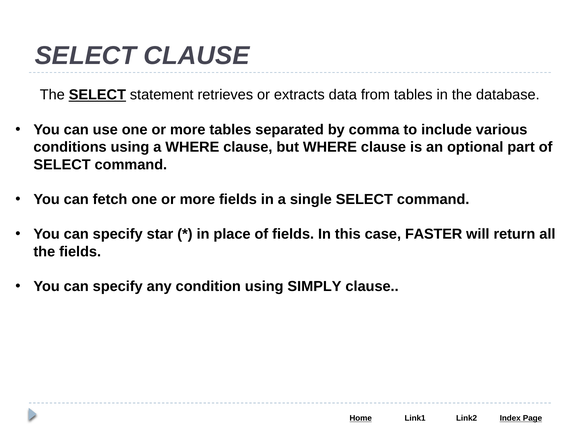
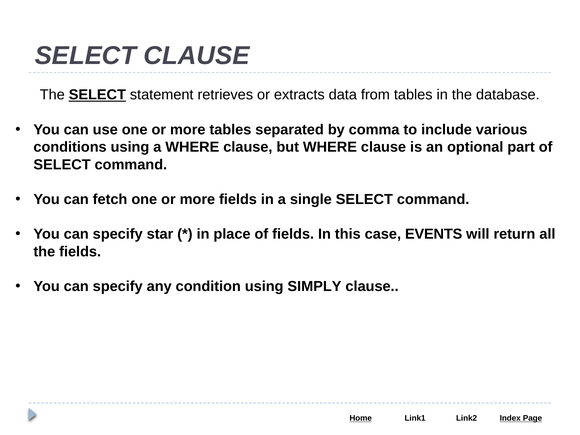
FASTER: FASTER -> EVENTS (434, 234)
